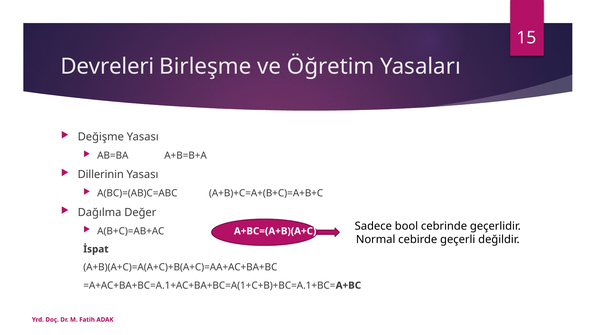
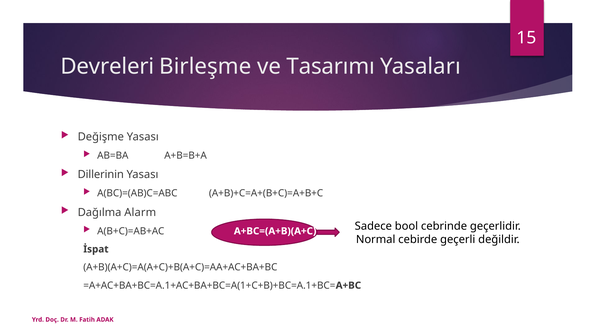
Öğretim: Öğretim -> Tasarımı (331, 66)
Değer: Değer -> Alarm (140, 212)
